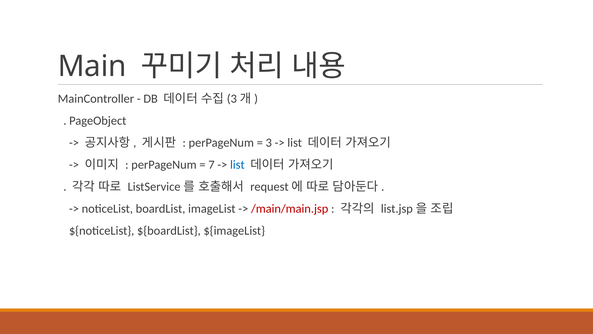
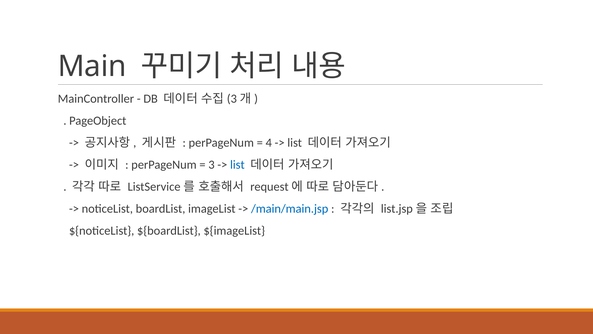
3: 3 -> 4 (269, 143)
7: 7 -> 3 (211, 165)
/main/main.jsp colour: red -> blue (290, 209)
